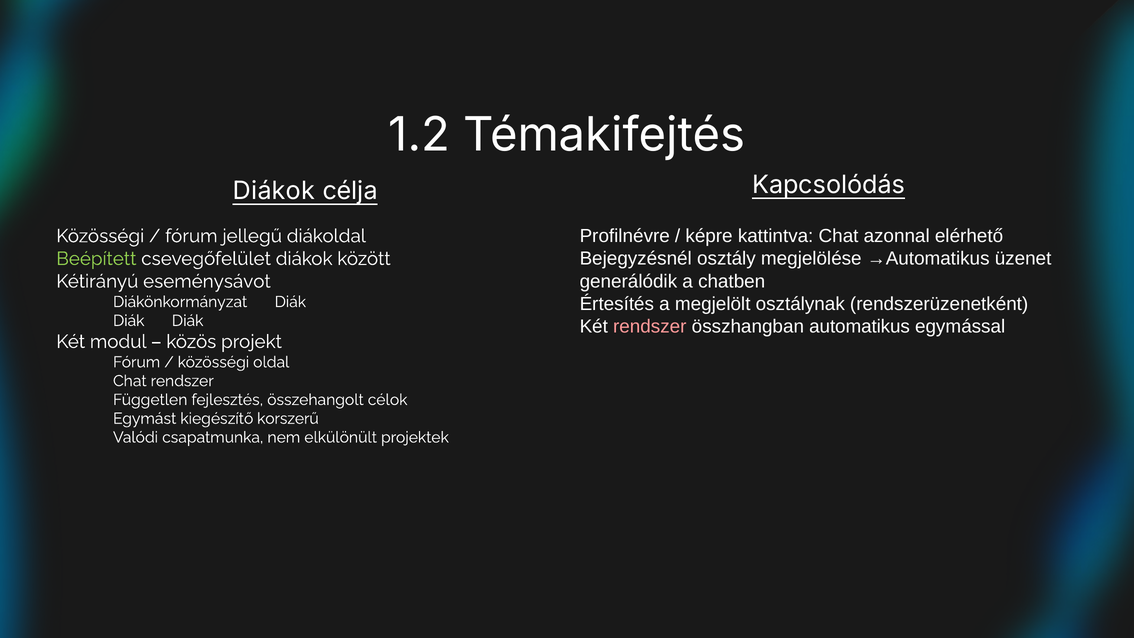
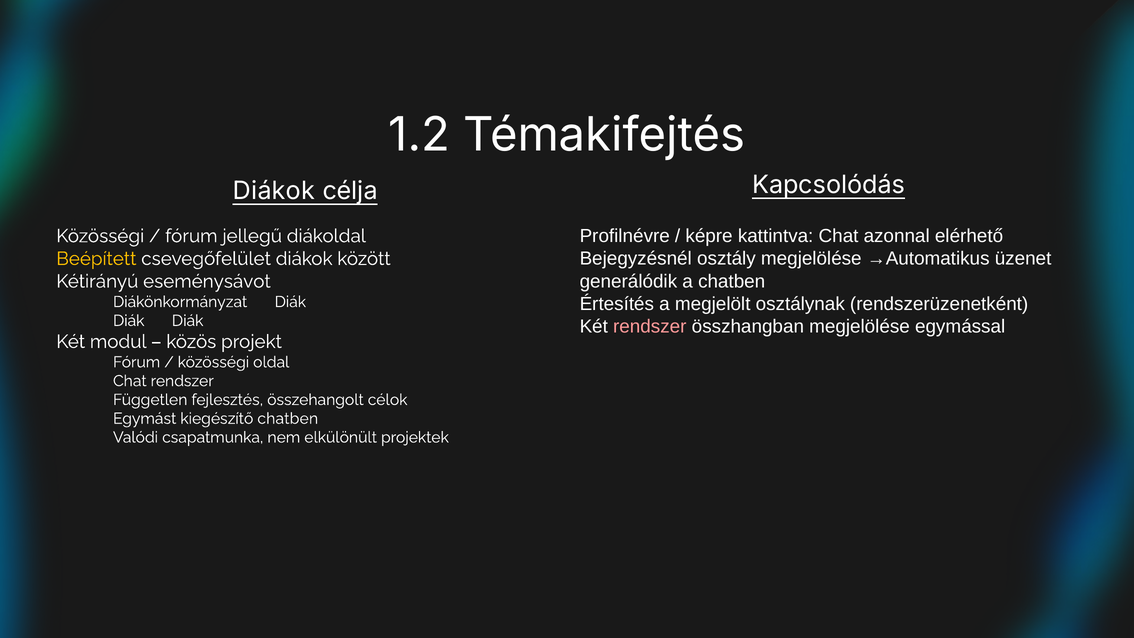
Beépített colour: light green -> yellow (96, 259)
összhangban automatikus: automatikus -> megjelölése (860, 327)
kiegészítő korszerű: korszerű -> chatben (288, 418)
